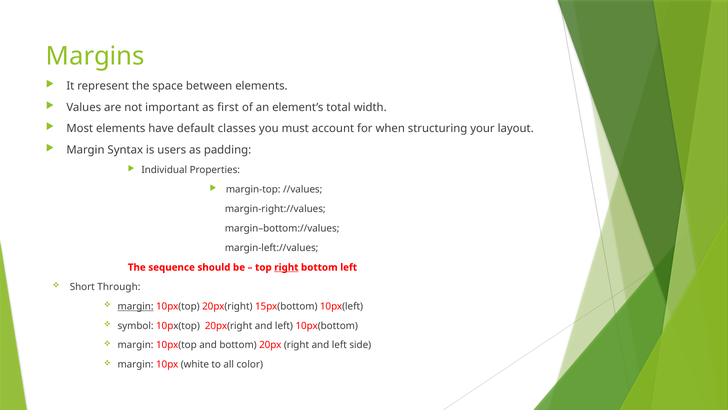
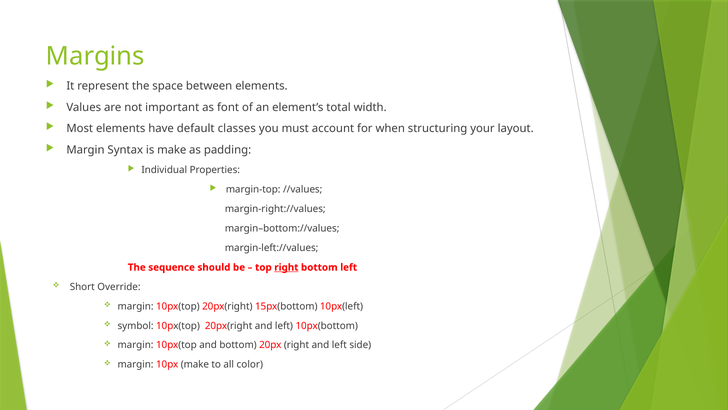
first: first -> font (228, 107)
is users: users -> make (172, 150)
Through: Through -> Override (119, 287)
margin underline: present -> none (136, 306)
10px white: white -> make (195, 364)
